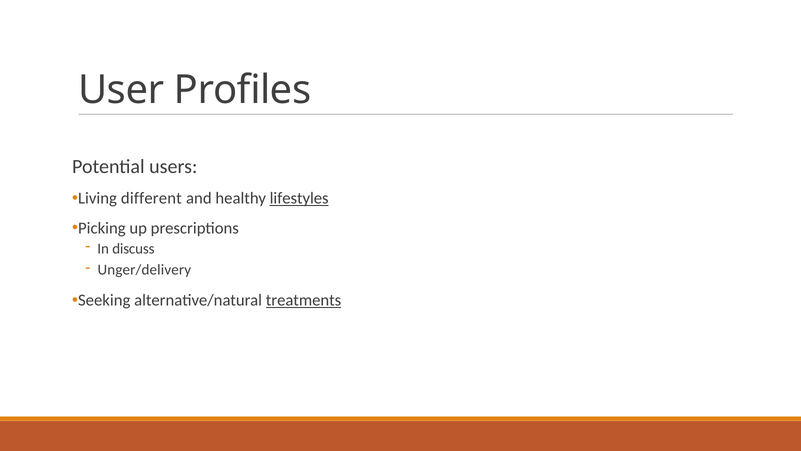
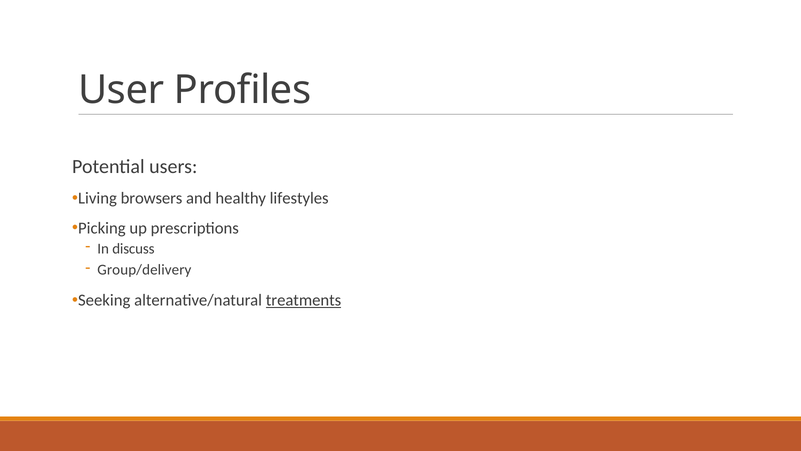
different: different -> browsers (152, 198)
lifestyles underline: present -> none (299, 198)
Unger/delivery: Unger/delivery -> Group/delivery (144, 270)
